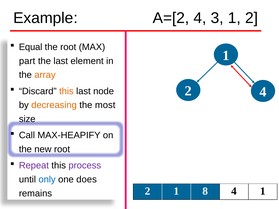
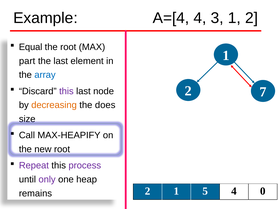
A=[2: A=[2 -> A=[4 (171, 18)
array colour: orange -> blue (45, 75)
2 4: 4 -> 7 (263, 92)
this colour: orange -> purple (66, 91)
most: most -> does (105, 105)
only colour: blue -> purple (47, 180)
does: does -> heap (87, 180)
8: 8 -> 5 (205, 191)
4 1: 1 -> 0 (263, 191)
